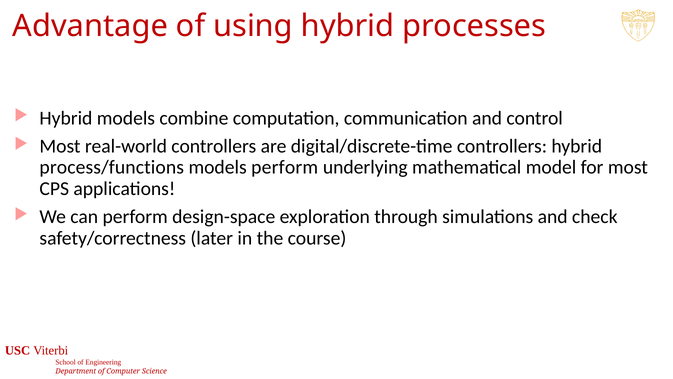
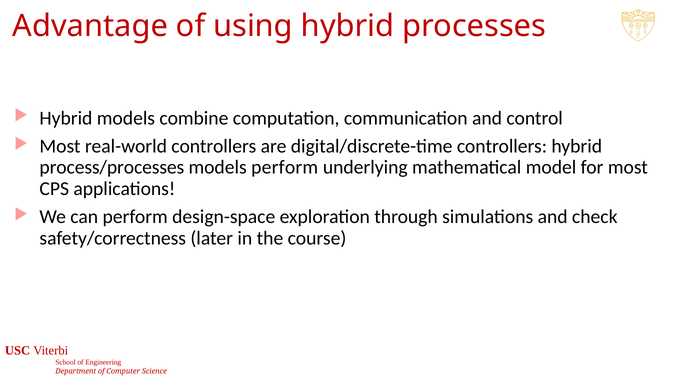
process/functions: process/functions -> process/processes (112, 167)
